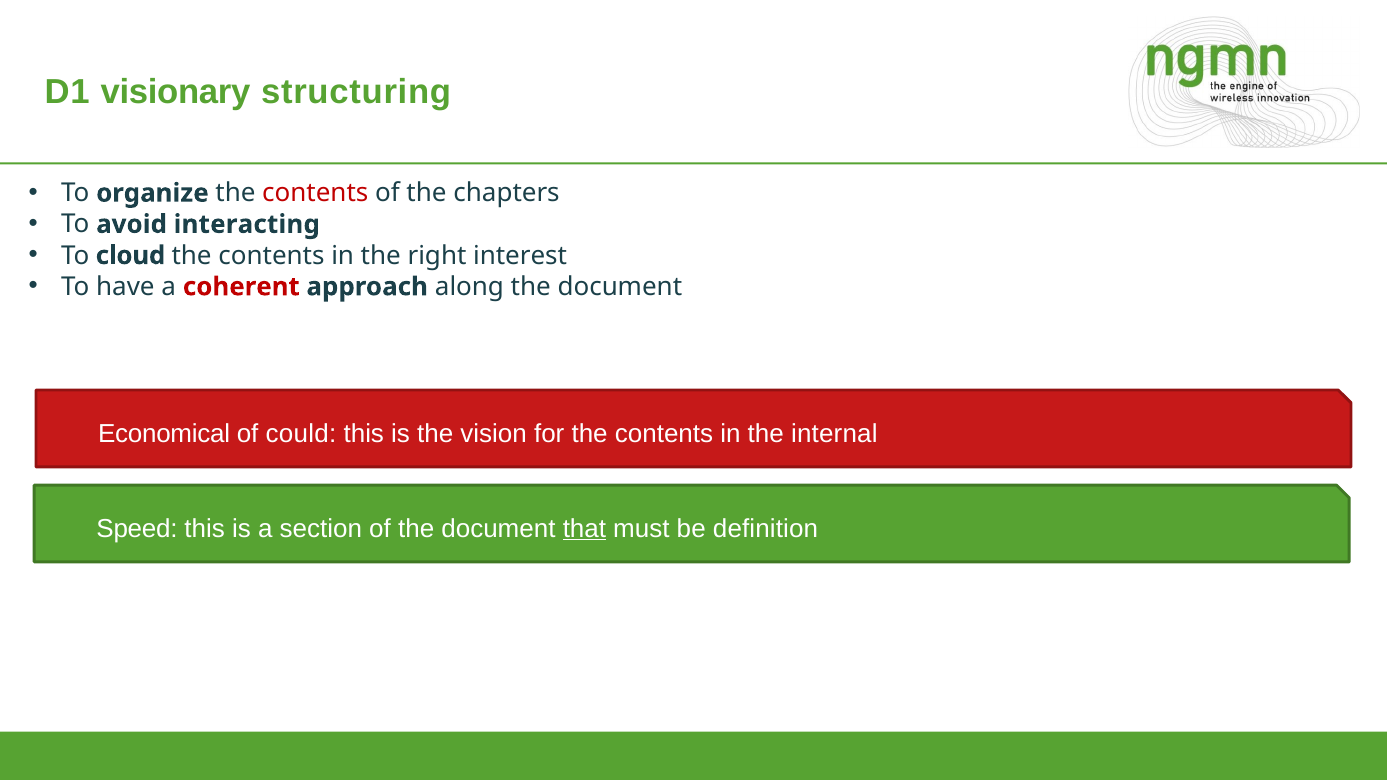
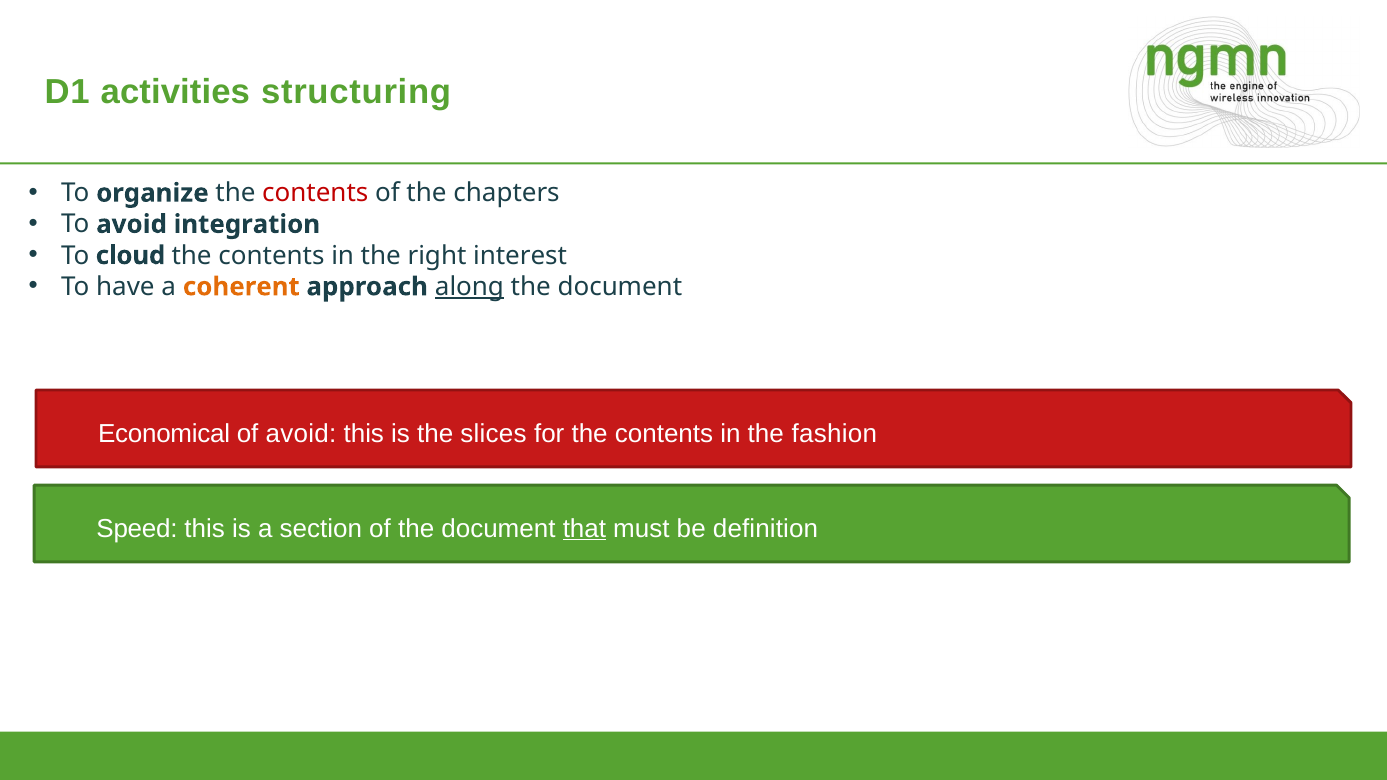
visionary: visionary -> activities (175, 92)
interacting: interacting -> integration (247, 224)
coherent colour: red -> orange (241, 287)
along underline: none -> present (469, 287)
of could: could -> avoid (301, 434)
vision: vision -> slices (494, 434)
internal: internal -> fashion (834, 434)
